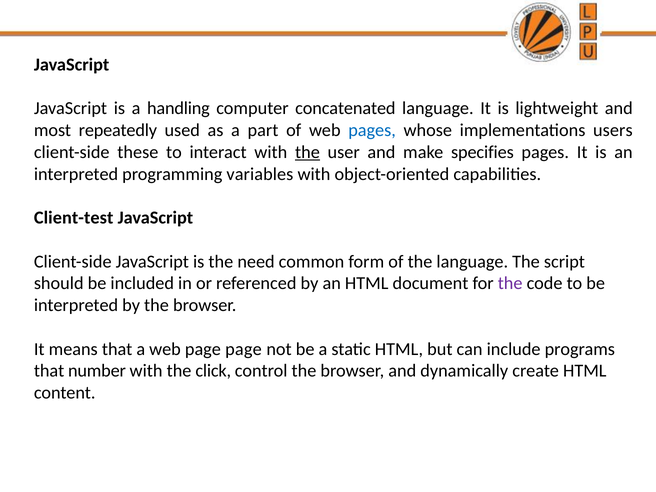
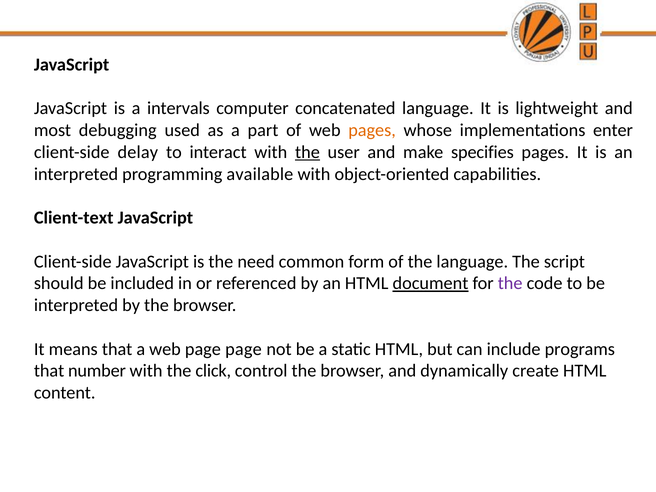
handling: handling -> intervals (178, 108)
repeatedly: repeatedly -> debugging (118, 130)
pages colour: blue -> orange (372, 130)
users: users -> enter (613, 130)
these: these -> delay (138, 152)
variables: variables -> available (260, 174)
Client-test: Client-test -> Client-text (74, 218)
document underline: none -> present (430, 283)
